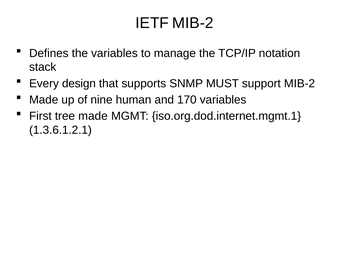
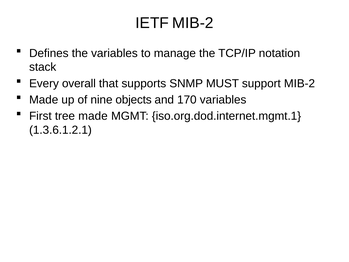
design: design -> overall (79, 83)
human: human -> objects (134, 100)
